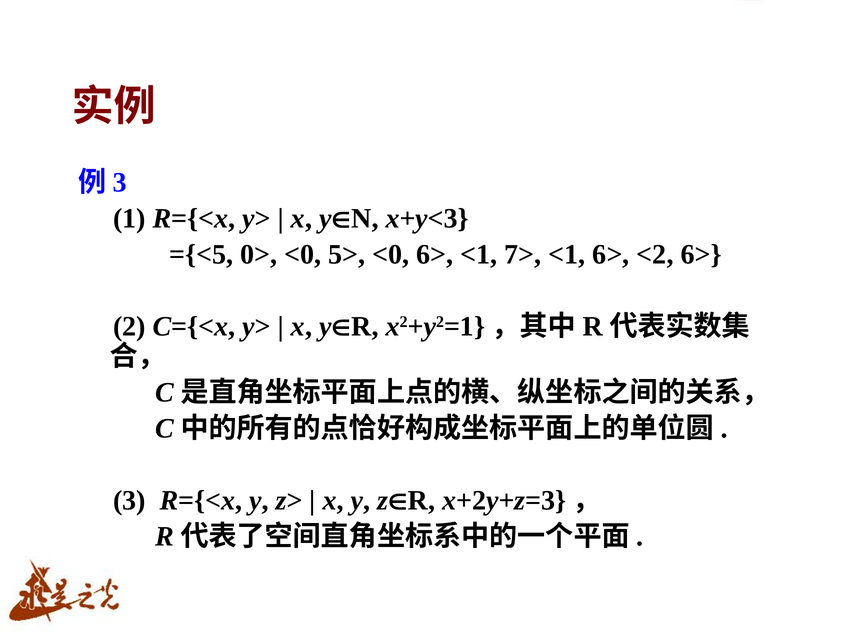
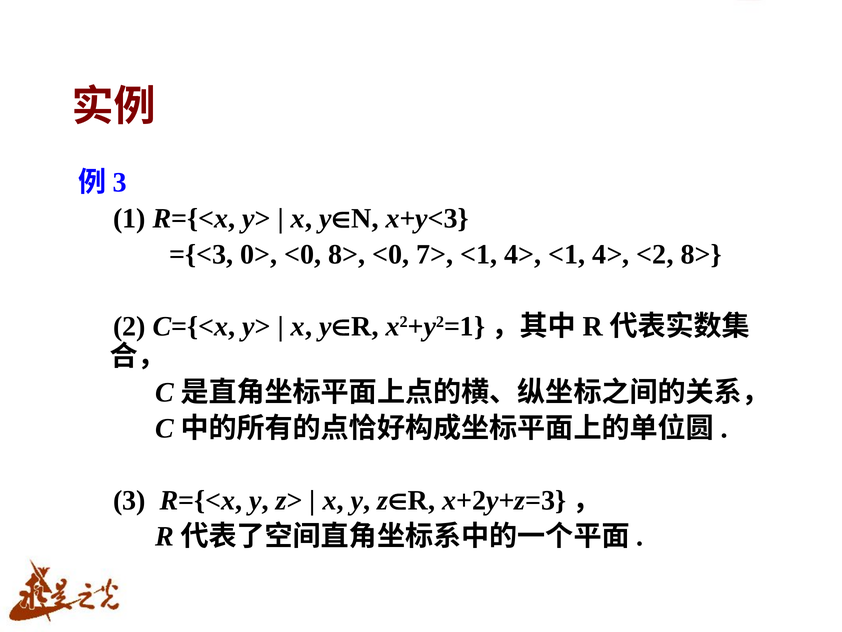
={<5: ={<5 -> ={<3 (201, 254)
<0 5>: 5> -> 8> (347, 254)
<0 6>: 6> -> 7> (435, 254)
7>: 7> -> 4> (523, 254)
6>: 6> -> 4> (611, 254)
<2 6>: 6> -> 8> (701, 254)
